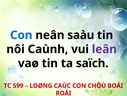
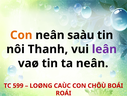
Con colour: blue -> orange (21, 35)
Caùnh: Caùnh -> Thanh (48, 49)
ta saïch: saïch -> neân (92, 63)
